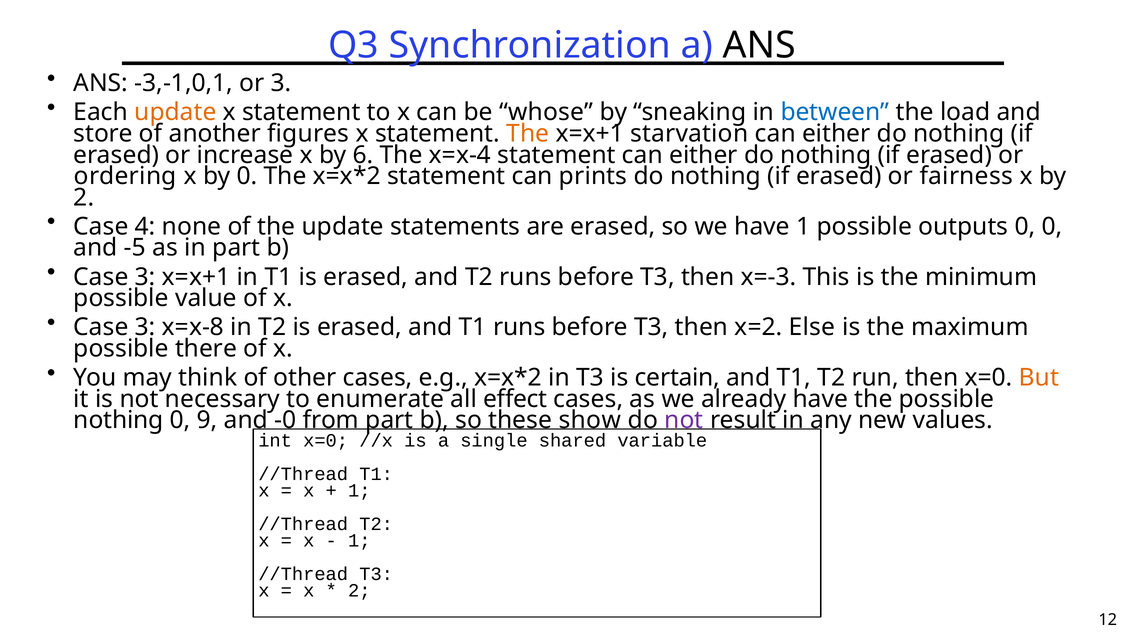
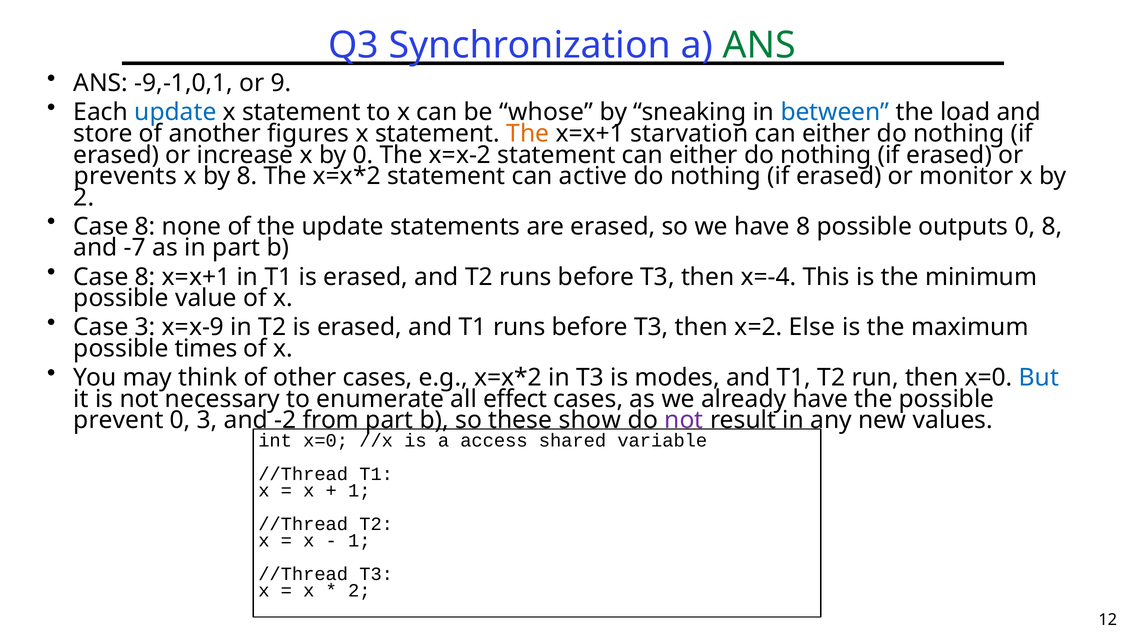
ANS colour: black -> green (759, 45)
-3,-1,0,1: -3,-1,0,1 -> -9,-1,0,1 (184, 83)
or 3: 3 -> 9 (281, 83)
update colour: orange -> blue (175, 112)
by 6: 6 -> 0 (363, 155)
x=x-4: x=x-4 -> x=x-2 (460, 155)
ordering: ordering -> prevents (125, 176)
by 0: 0 -> 8 (247, 176)
prints: prints -> active (593, 176)
fairness: fairness -> monitor (966, 176)
4: 4 -> 8 (145, 227)
have 1: 1 -> 8 (803, 227)
0 0: 0 -> 8 (1052, 227)
-5: -5 -> -7 (135, 248)
3: 3 -> 8 (145, 277)
x=-3: x=-3 -> x=-4 (768, 277)
x=x-8: x=x-8 -> x=x-9 (193, 327)
there: there -> times (206, 349)
certain: certain -> modes (677, 378)
But colour: orange -> blue (1039, 378)
nothing: nothing -> prevent (118, 420)
0 9: 9 -> 3 (207, 420)
-0: -0 -> -2 (285, 420)
single: single -> access (494, 441)
